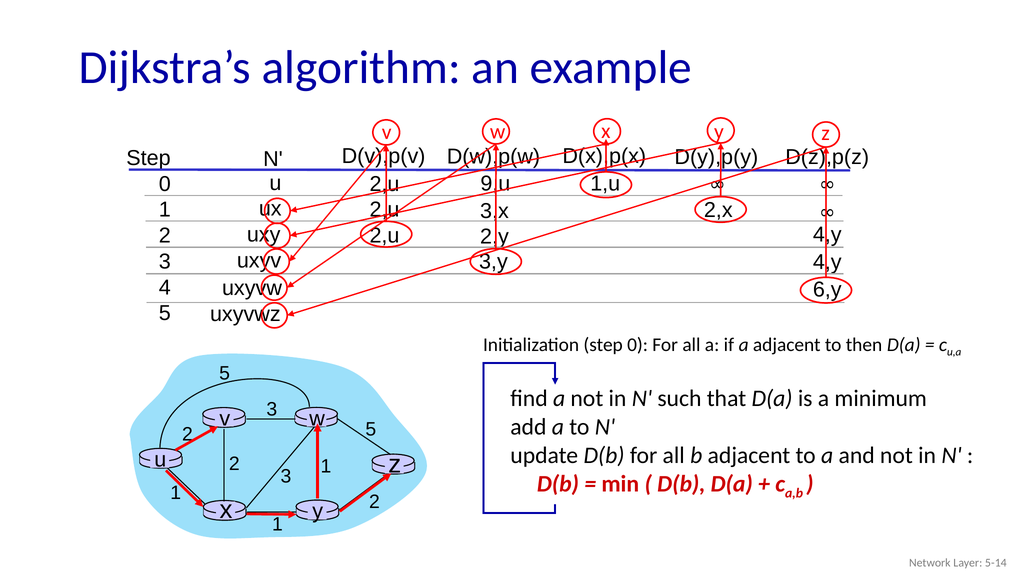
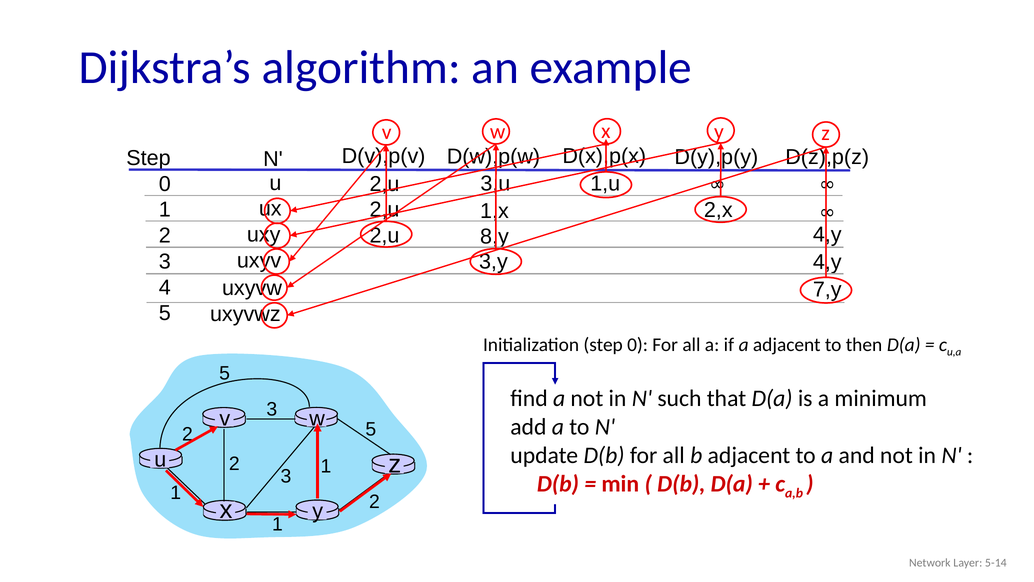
9,u: 9,u -> 3,u (495, 184)
3,x: 3,x -> 1,x (494, 211)
2,y: 2,y -> 8,y (494, 237)
6,y: 6,y -> 7,y (827, 290)
